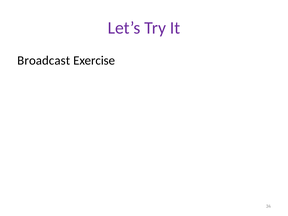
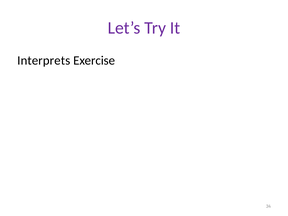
Broadcast: Broadcast -> Interprets (44, 60)
